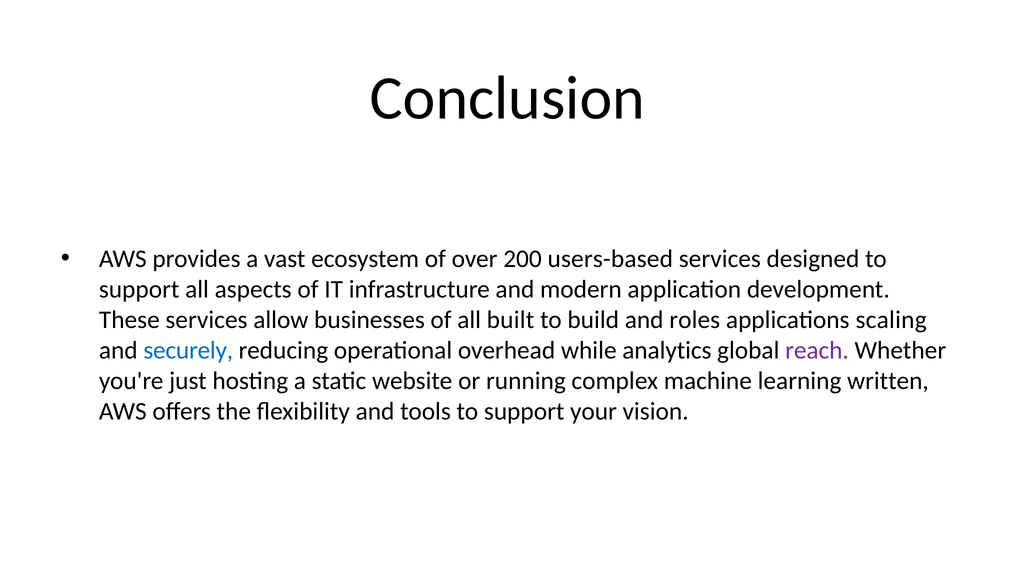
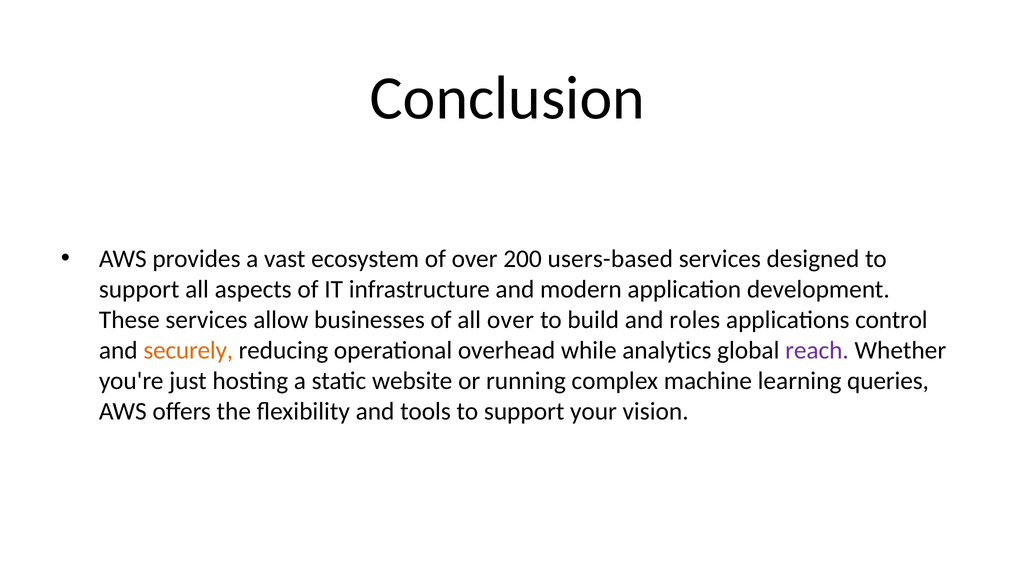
all built: built -> over (510, 320)
scaling: scaling -> control (891, 320)
securely colour: blue -> orange (188, 350)
written: written -> queries (888, 381)
